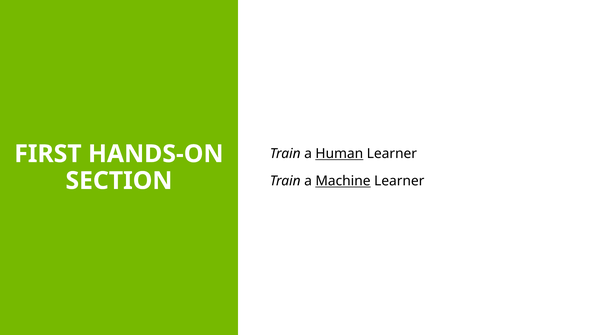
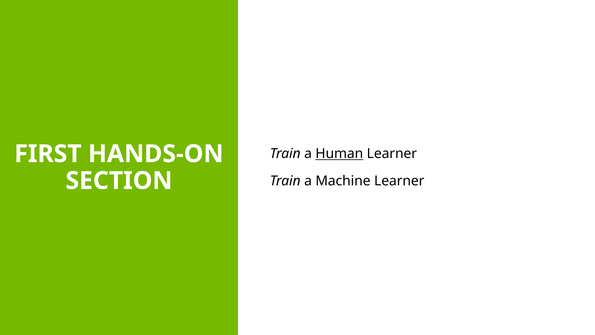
Machine underline: present -> none (343, 181)
